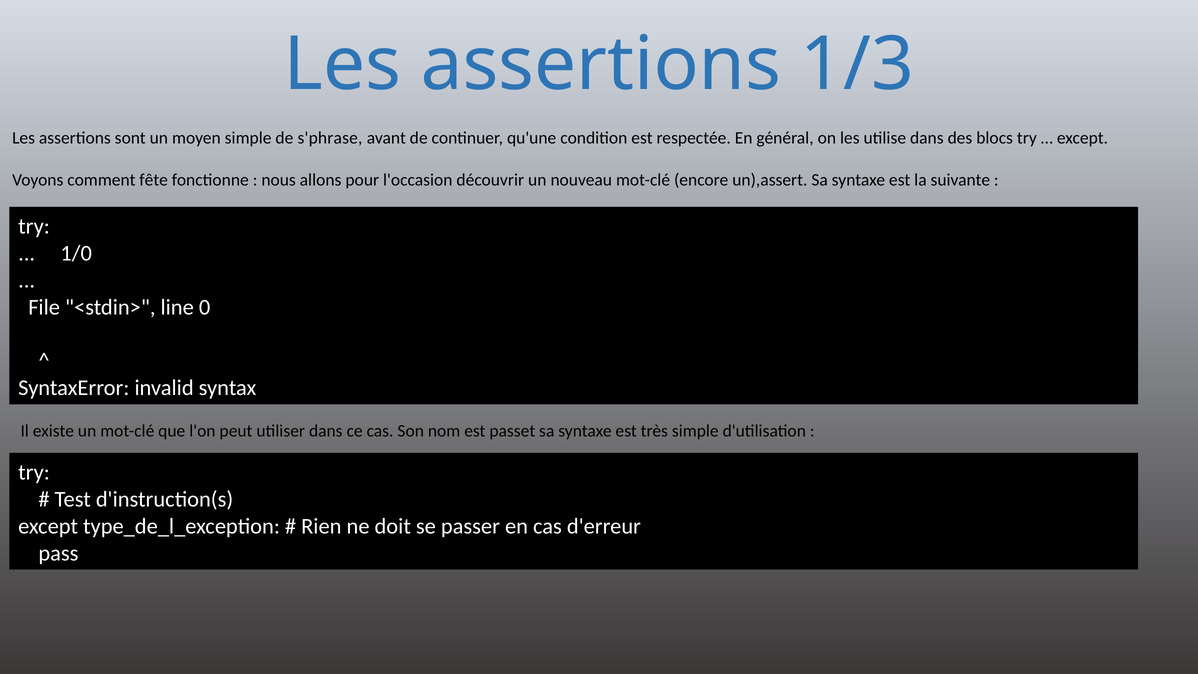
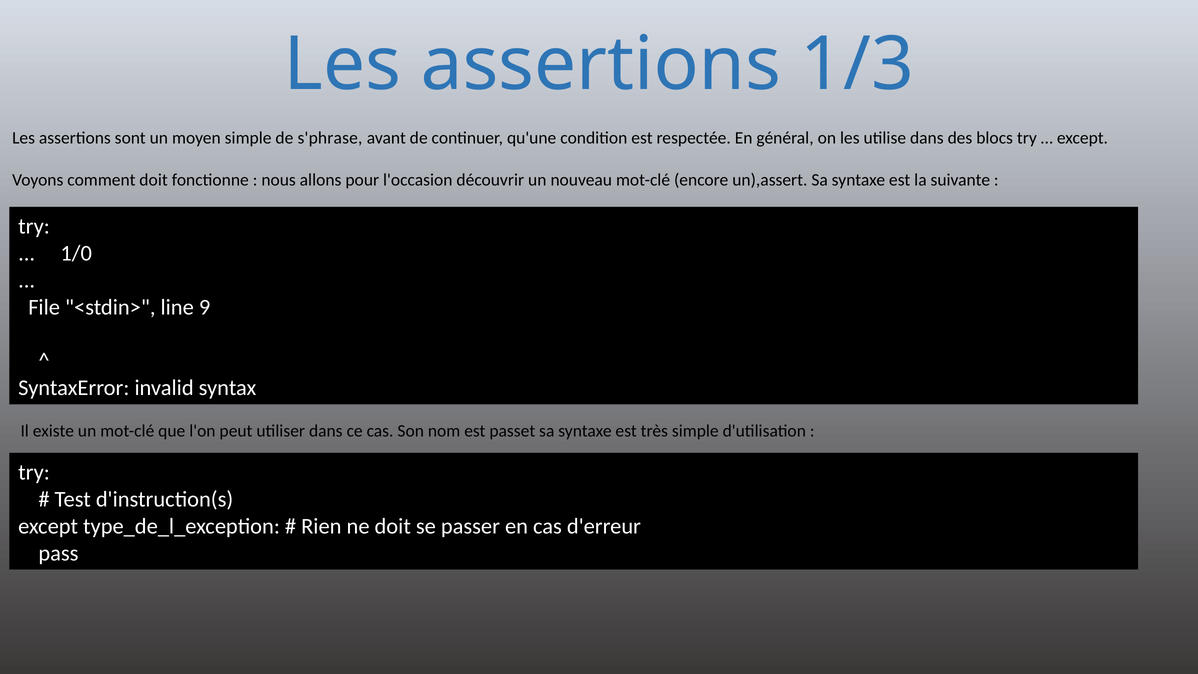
comment fête: fête -> doit (154, 180)
0: 0 -> 9 (205, 307)
